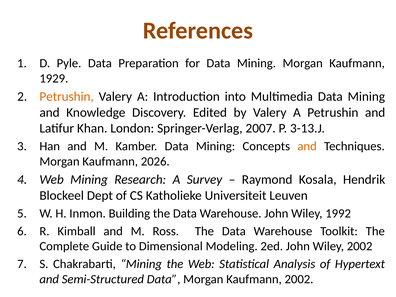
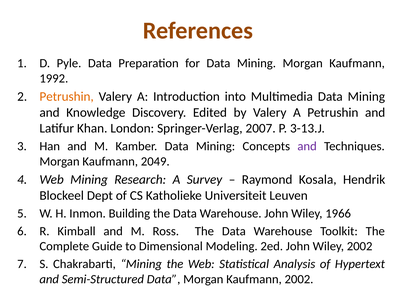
1929: 1929 -> 1992 (54, 78)
and colour: orange -> purple (307, 146)
2026: 2026 -> 2049 (155, 161)
1992: 1992 -> 1966 (338, 213)
